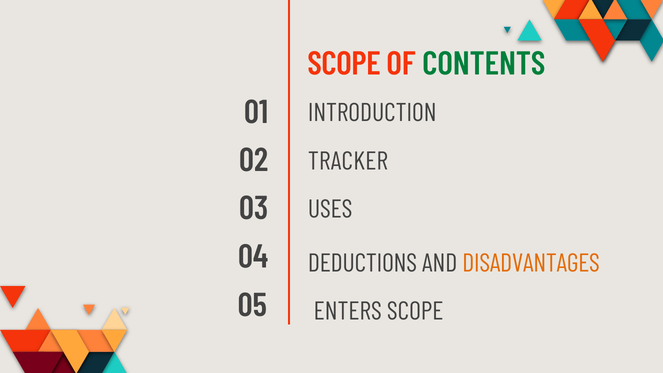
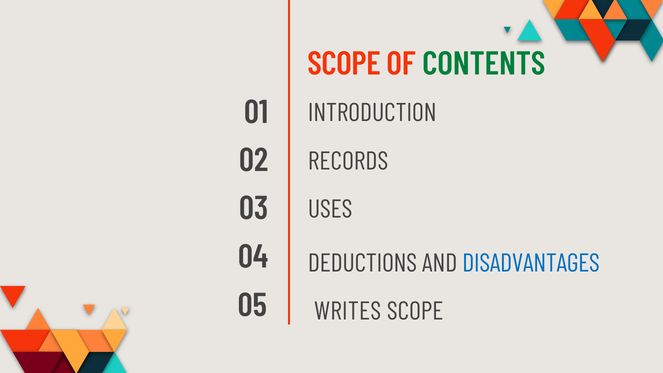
TRACKER: TRACKER -> RECORDS (348, 161)
DISADVANTAGES colour: orange -> blue (531, 263)
ENTERS: ENTERS -> WRITES (348, 311)
